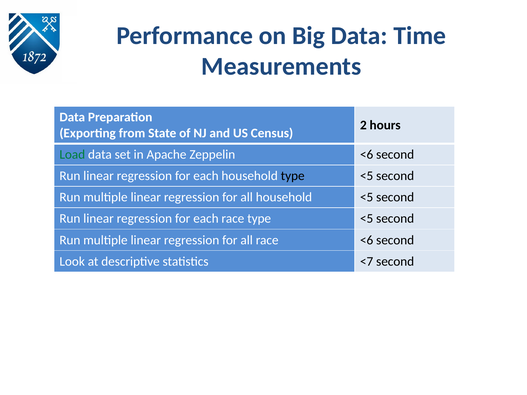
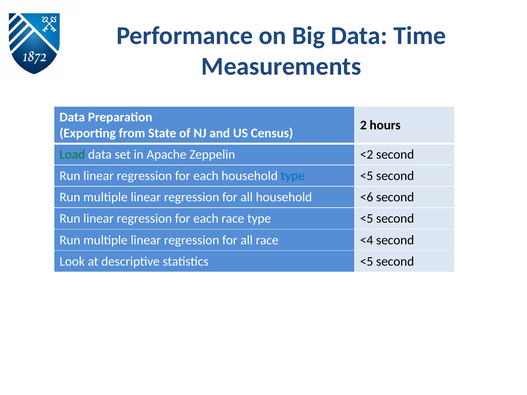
Zeppelin <6: <6 -> <2 (367, 155)
type colour: black -> blue (293, 176)
household <5: <5 -> <6 (367, 197)
race <6: <6 -> <4 (367, 240)
statistics <7: <7 -> <5 (367, 262)
